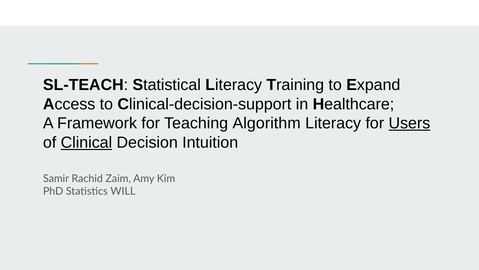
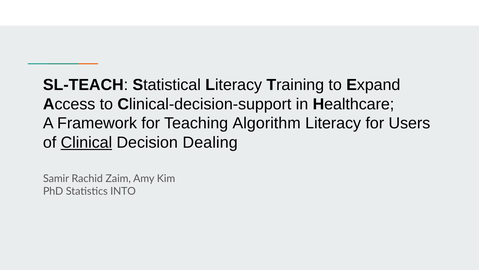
Users underline: present -> none (409, 123)
Intuition: Intuition -> Dealing (210, 142)
WILL: WILL -> INTO (123, 191)
